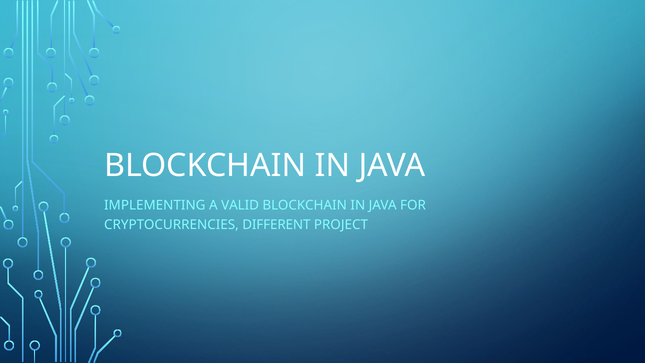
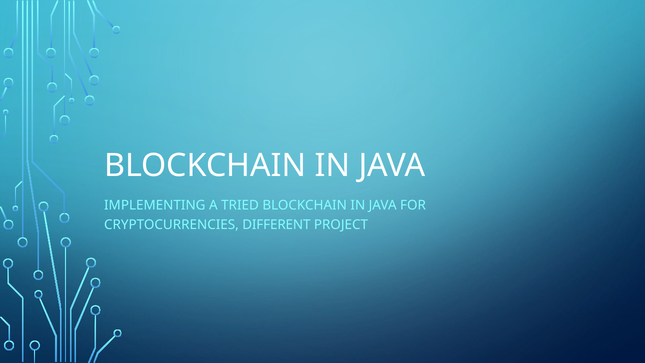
VALID: VALID -> TRIED (240, 205)
